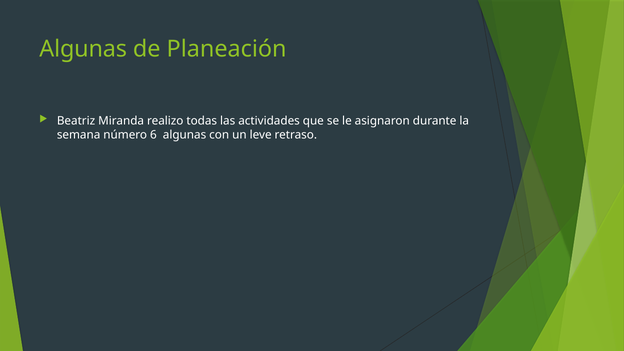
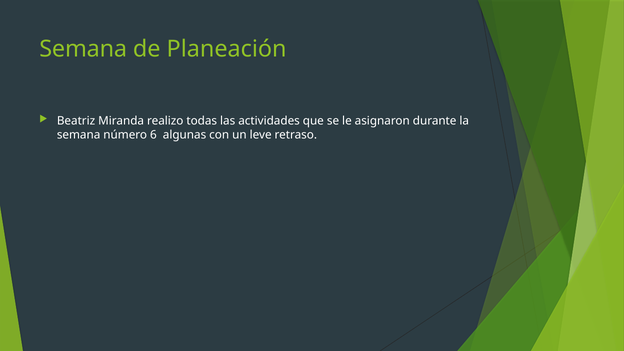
Algunas: Algunas -> Semana (83, 49)
